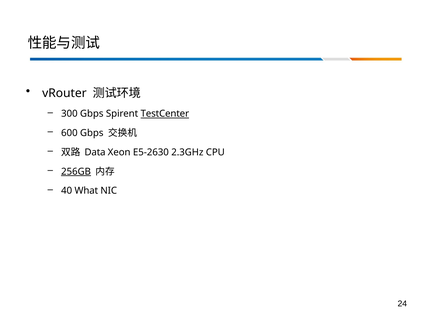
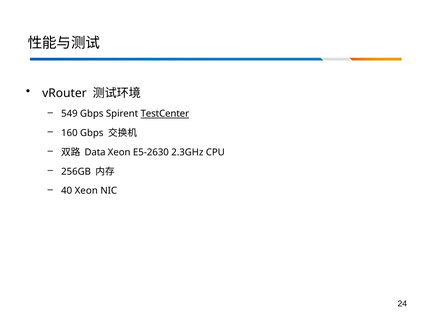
300: 300 -> 549 (69, 114)
600: 600 -> 160 (69, 133)
256GB underline: present -> none (76, 171)
40 What: What -> Xeon (86, 191)
